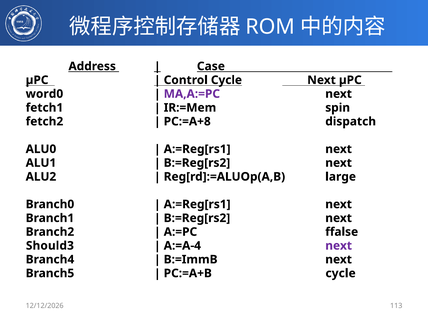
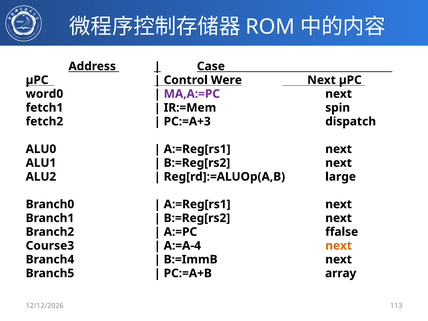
Control Cycle: Cycle -> Were (226, 80)
PC:=A+8: PC:=A+8 -> PC:=A+3 (187, 121)
Should3: Should3 -> Course3 (50, 246)
next colour: purple -> orange (339, 246)
PC:=A+B cycle: cycle -> array (341, 273)
